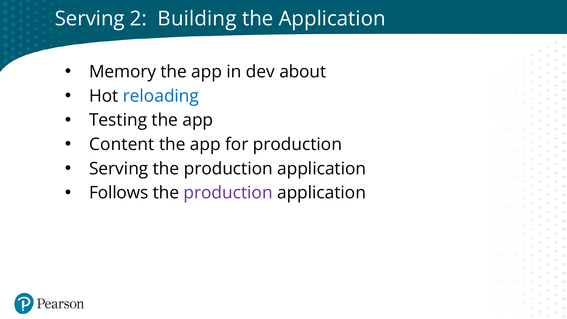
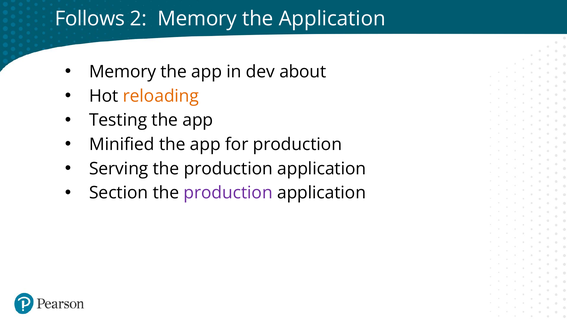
Serving: Serving -> Follows (90, 19)
Building: Building -> Memory (197, 19)
reloading colour: blue -> orange (161, 96)
Content: Content -> Minified (122, 144)
Follows: Follows -> Section (119, 193)
